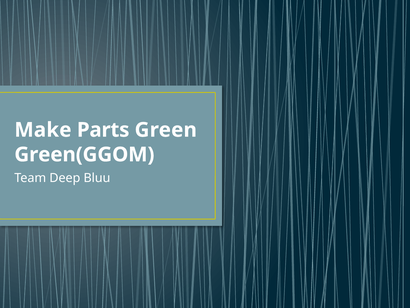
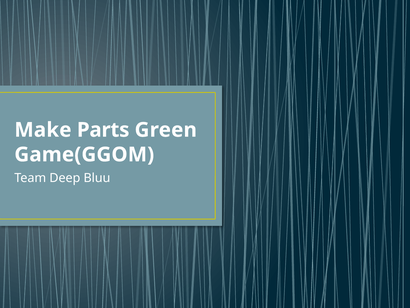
Green(GGOM: Green(GGOM -> Game(GGOM (84, 154)
